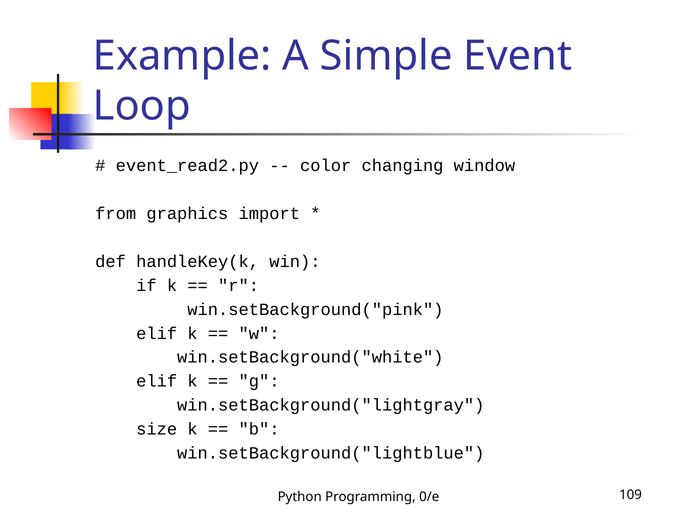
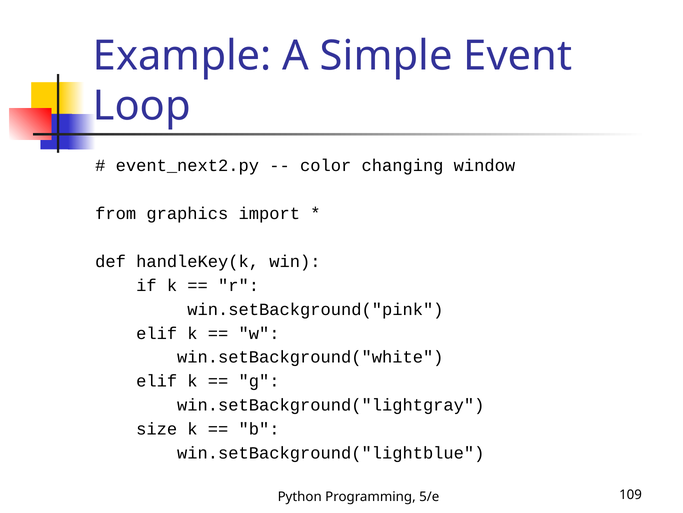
event_read2.py: event_read2.py -> event_next2.py (187, 166)
0/e: 0/e -> 5/e (429, 496)
